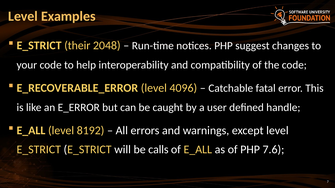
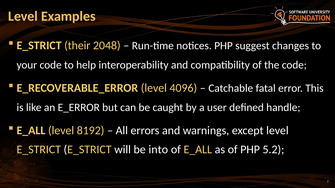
calls: calls -> into (158, 150)
7.6: 7.6 -> 5.2 (273, 150)
